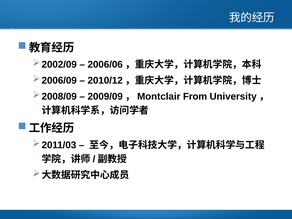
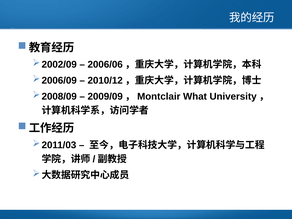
From: From -> What (195, 96)
